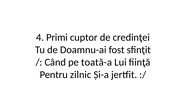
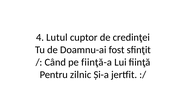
Primi: Primi -> Lutul (57, 37)
toată-a: toată-a -> fiinţă-a (97, 62)
